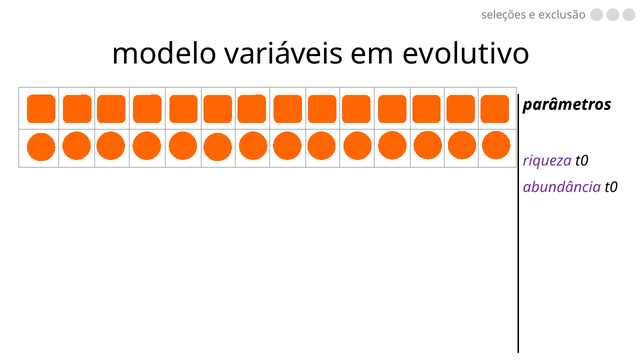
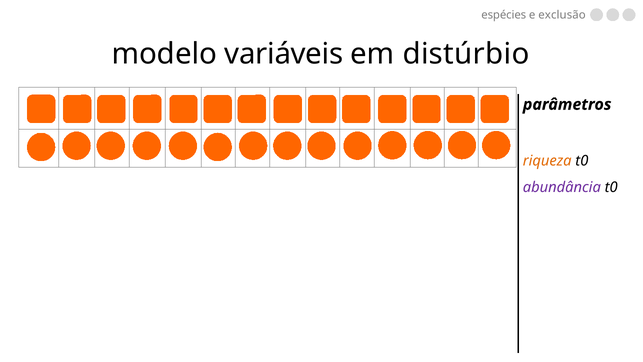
seleções: seleções -> espécies (504, 15)
evolutivo: evolutivo -> distúrbio (466, 54)
riqueza colour: purple -> orange (547, 161)
